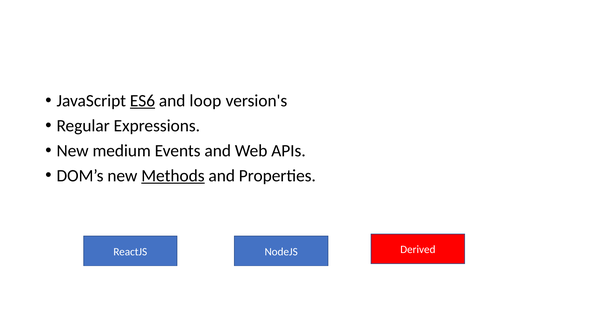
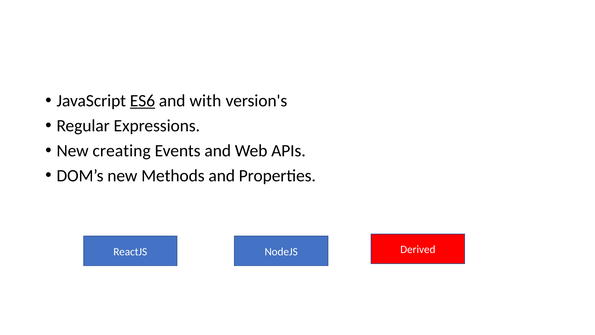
loop: loop -> with (205, 101)
medium: medium -> creating (122, 150)
Methods underline: present -> none (173, 175)
